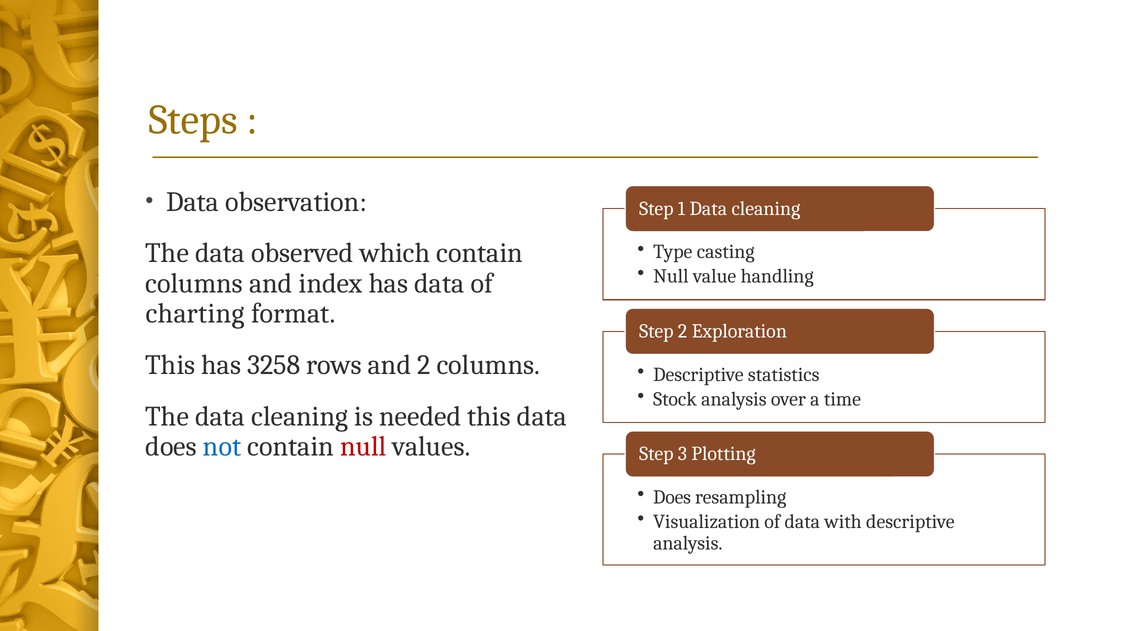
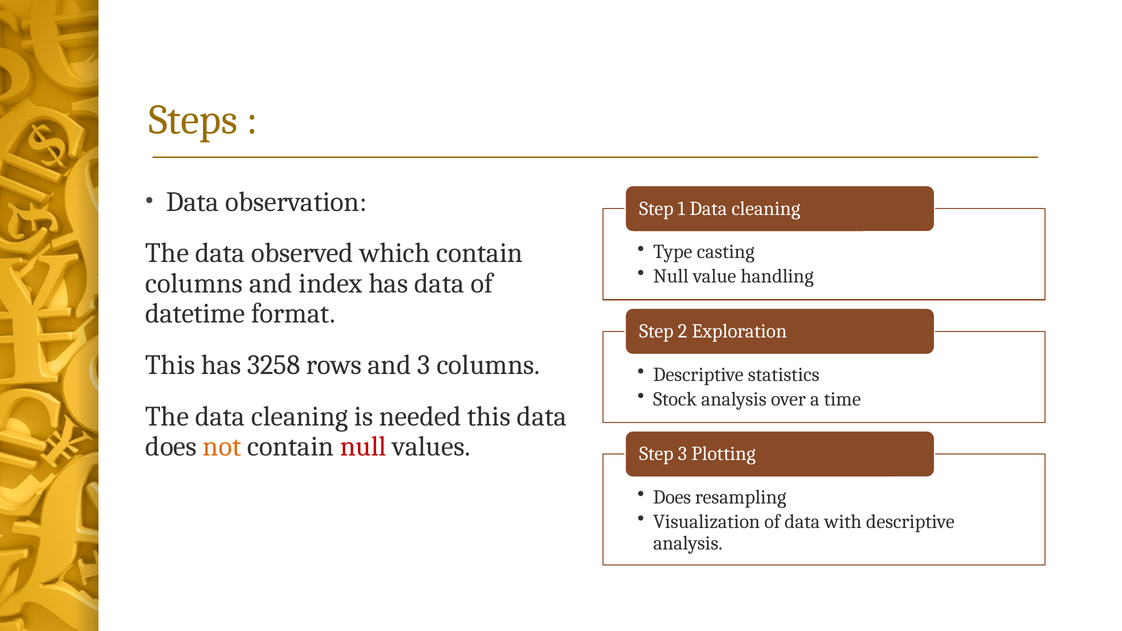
charting: charting -> datetime (195, 314)
and 2: 2 -> 3 (424, 365)
not colour: blue -> orange (222, 447)
